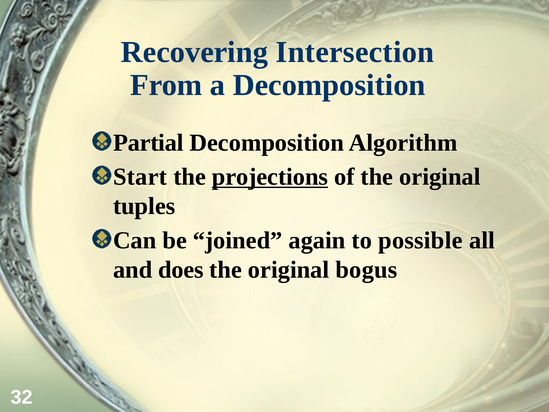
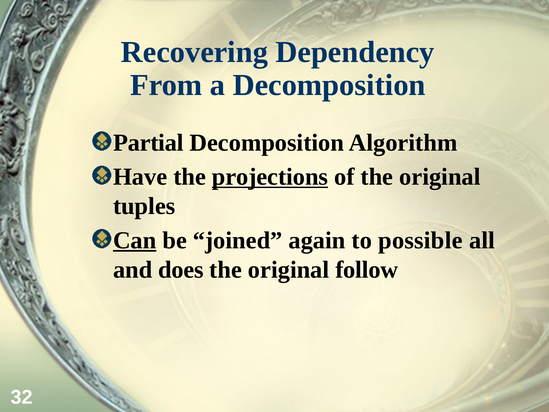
Intersection: Intersection -> Dependency (355, 52)
Start: Start -> Have (140, 177)
Can underline: none -> present (135, 240)
bogus: bogus -> follow (367, 270)
